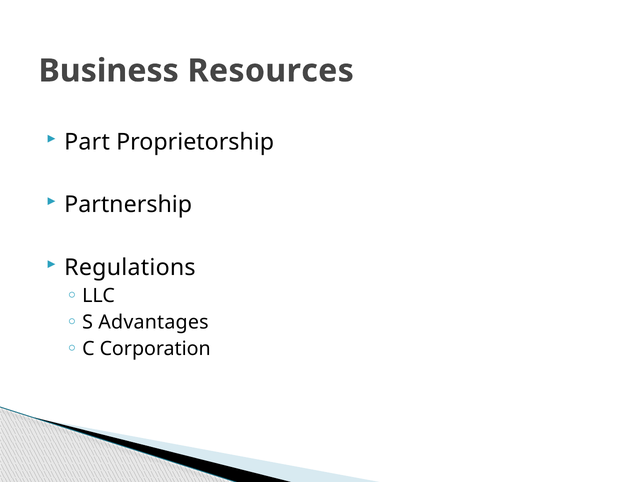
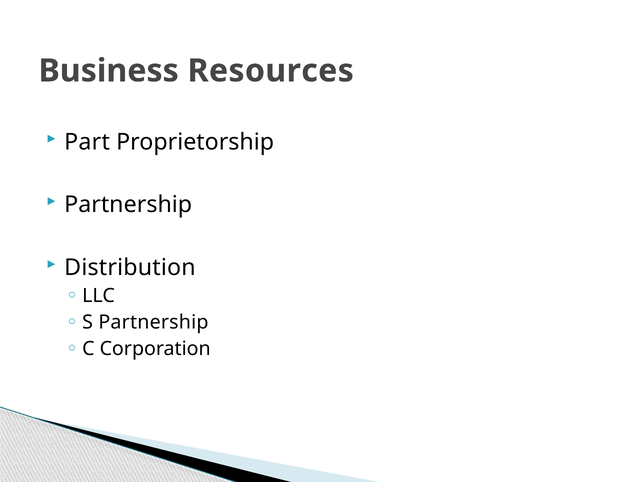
Regulations: Regulations -> Distribution (130, 268)
S Advantages: Advantages -> Partnership (153, 323)
